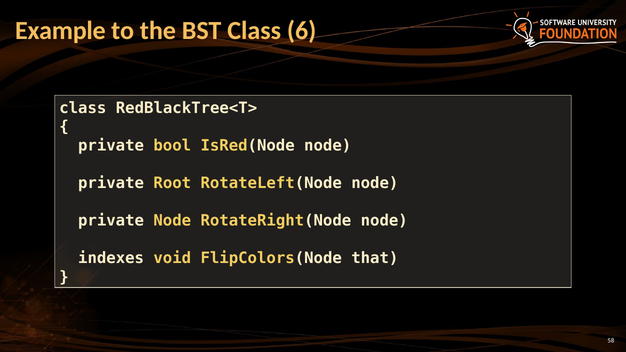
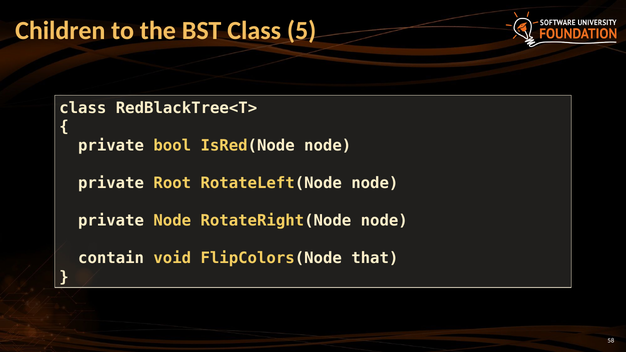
Example: Example -> Children (60, 30)
6: 6 -> 5 (302, 30)
indexes: indexes -> contain (111, 258)
